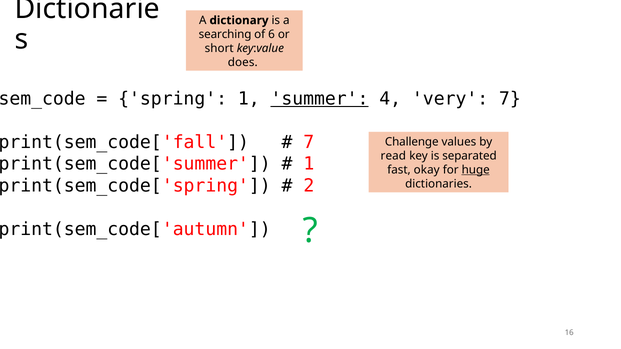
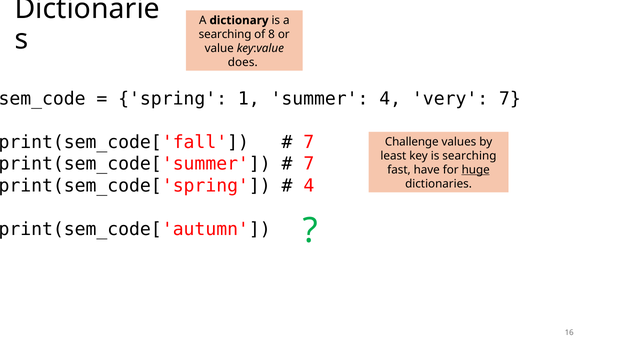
6: 6 -> 8 (272, 34)
short: short -> value (219, 48)
summer underline: present -> none (320, 99)
read: read -> least (393, 156)
is separated: separated -> searching (469, 156)
1: 1 -> 7 (309, 164)
okay: okay -> have (427, 170)
2: 2 -> 4 (309, 186)
